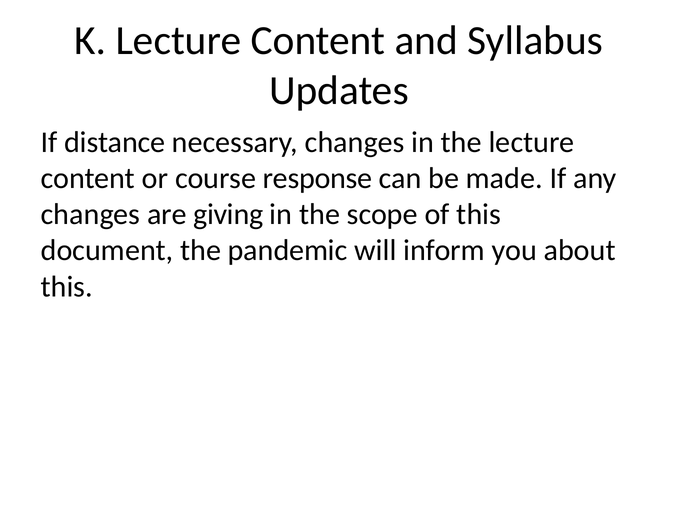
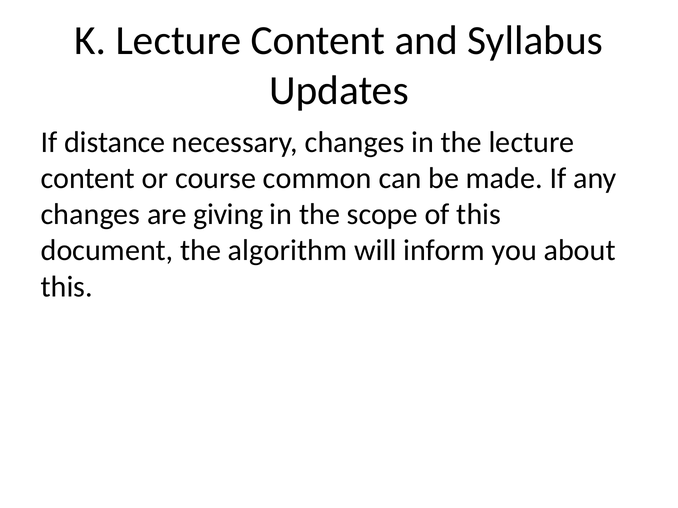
response: response -> common (317, 178)
pandemic: pandemic -> algorithm (288, 251)
